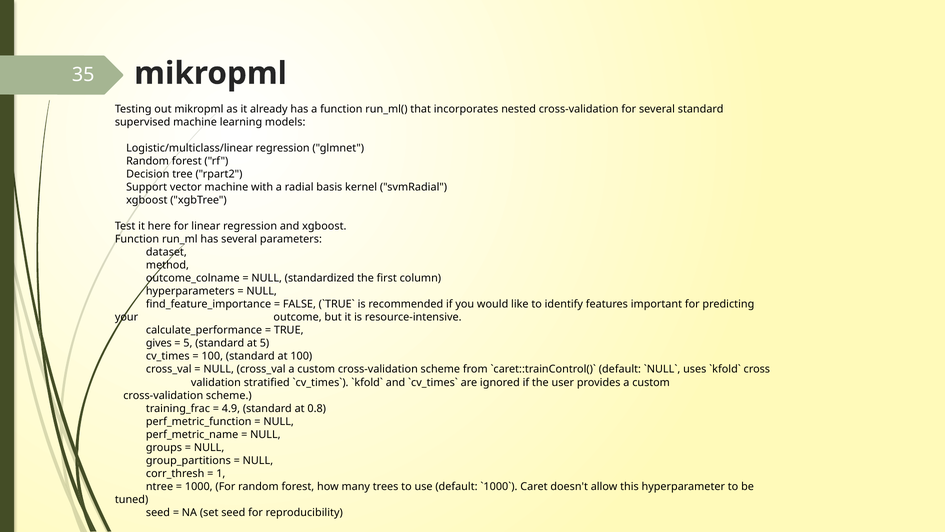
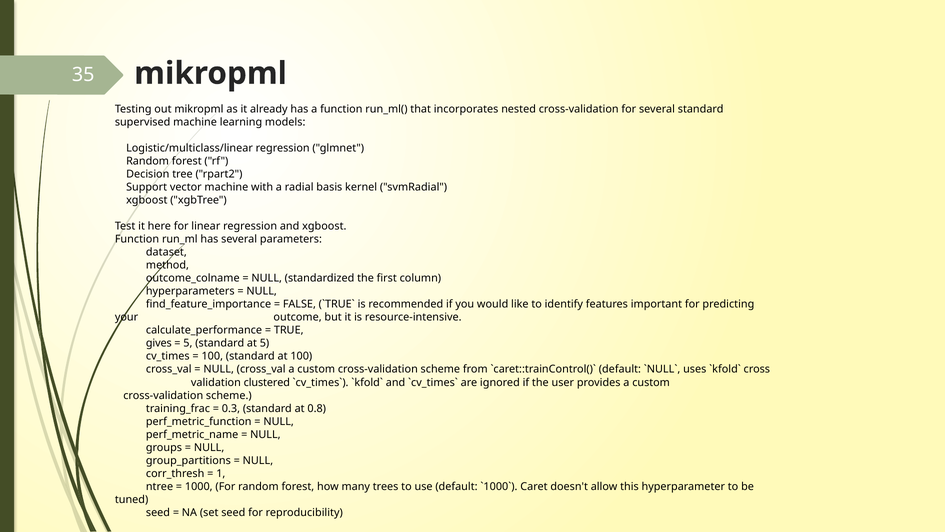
stratified: stratified -> clustered (267, 382)
4.9: 4.9 -> 0.3 (231, 408)
